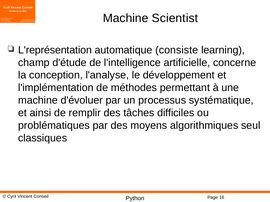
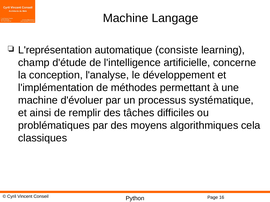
Scientist: Scientist -> Langage (175, 18)
seul: seul -> cela (251, 126)
